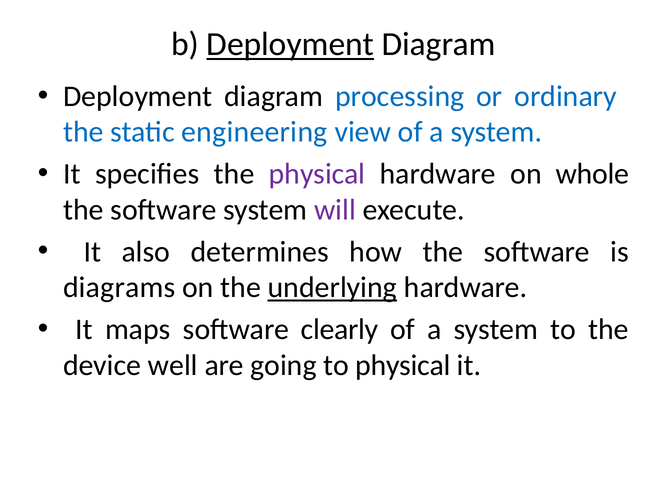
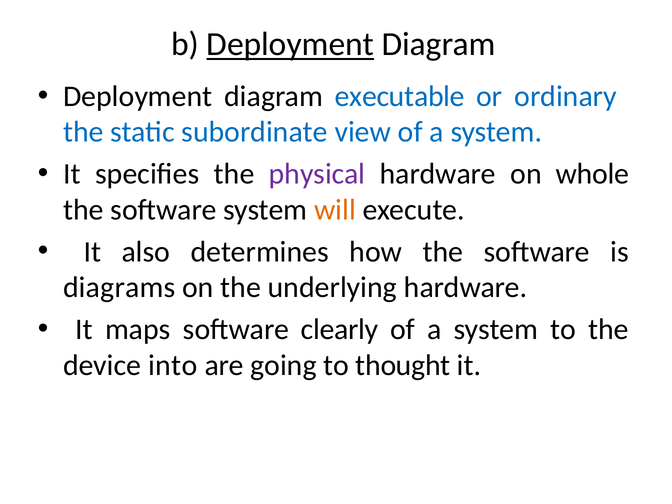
processing: processing -> executable (400, 96)
engineering: engineering -> subordinate (255, 132)
will colour: purple -> orange (335, 210)
underlying underline: present -> none (332, 288)
well: well -> into (173, 365)
to physical: physical -> thought (403, 365)
